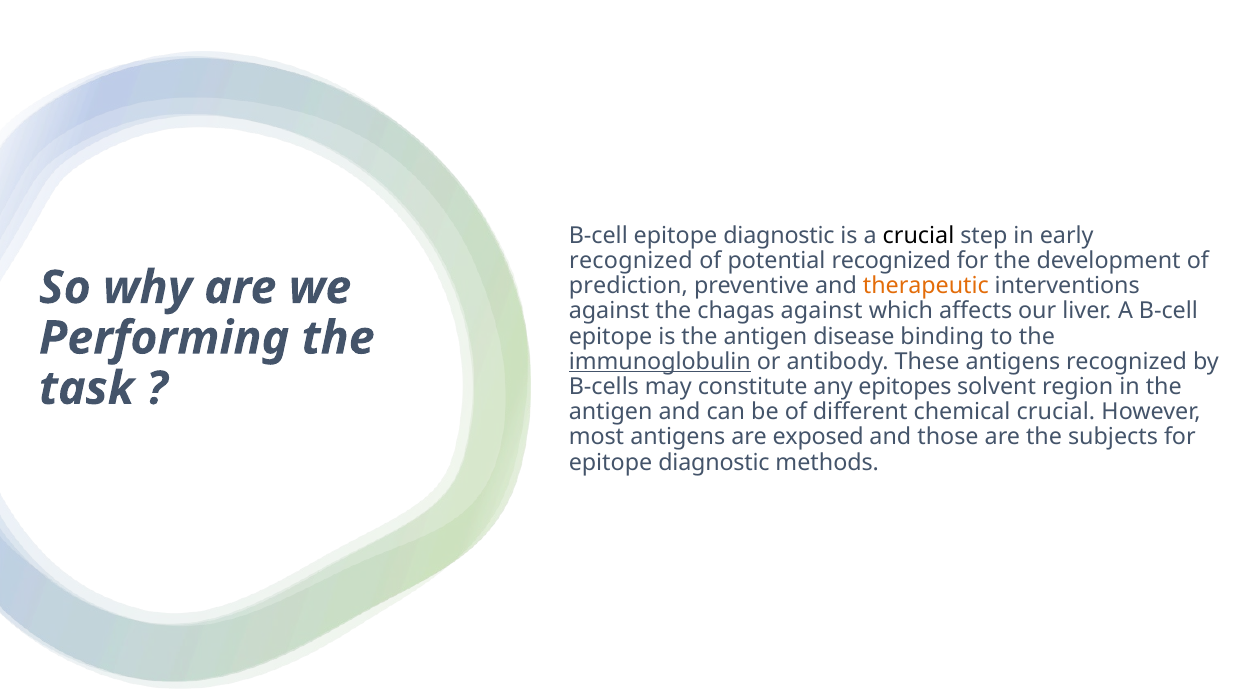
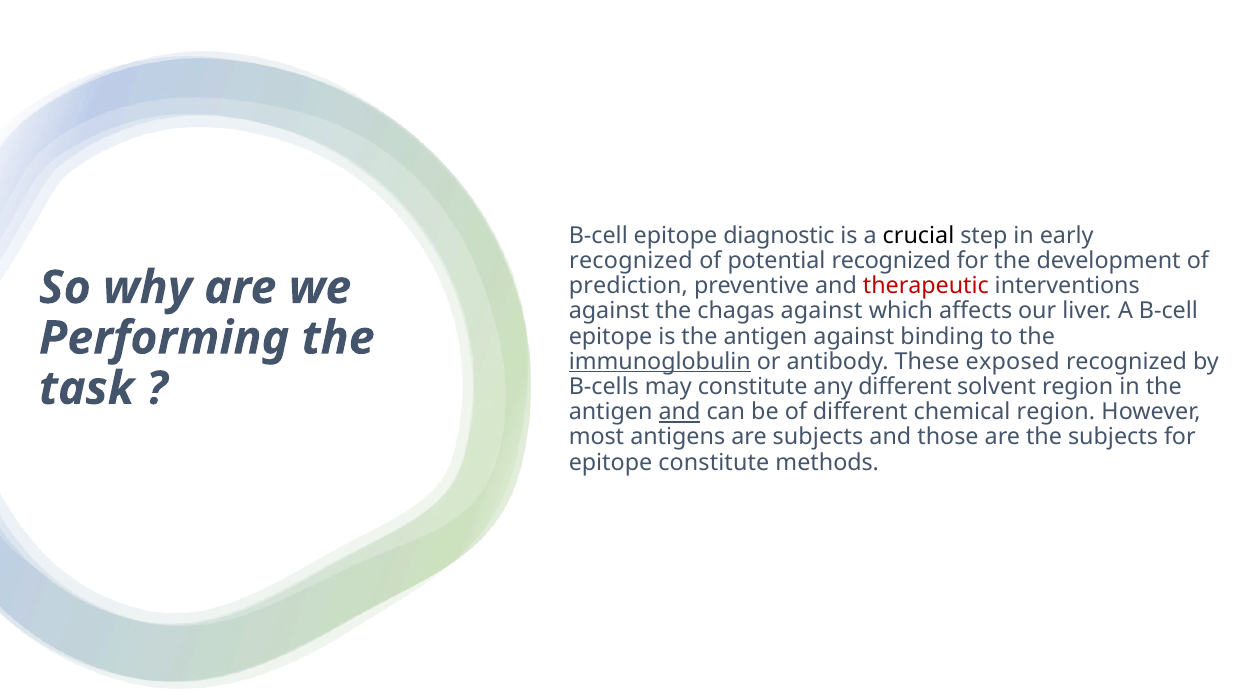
therapeutic colour: orange -> red (926, 286)
antigen disease: disease -> against (854, 336)
These antigens: antigens -> exposed (1013, 361)
any epitopes: epitopes -> different (905, 387)
and underline: none -> present (680, 412)
chemical crucial: crucial -> region (1056, 412)
are exposed: exposed -> subjects (818, 437)
diagnostic: diagnostic -> constitute (714, 462)
